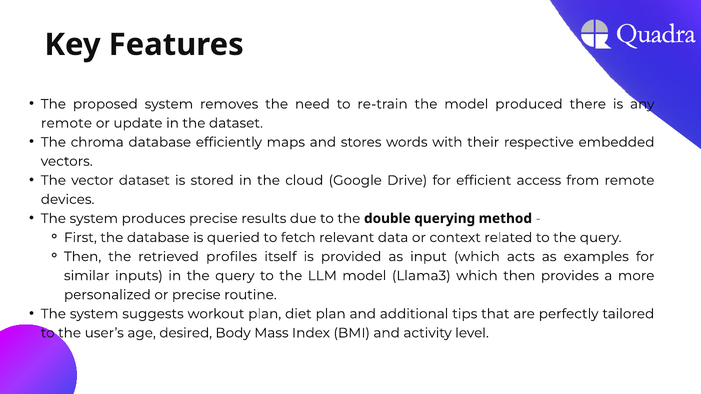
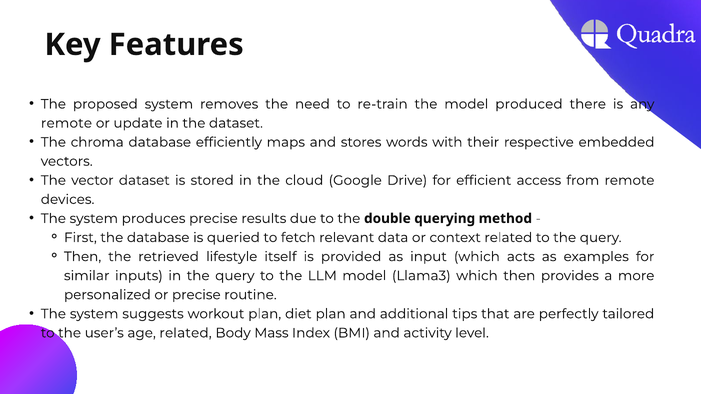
profiles: profiles -> lifestyle (232, 257)
age desired: desired -> related (186, 333)
